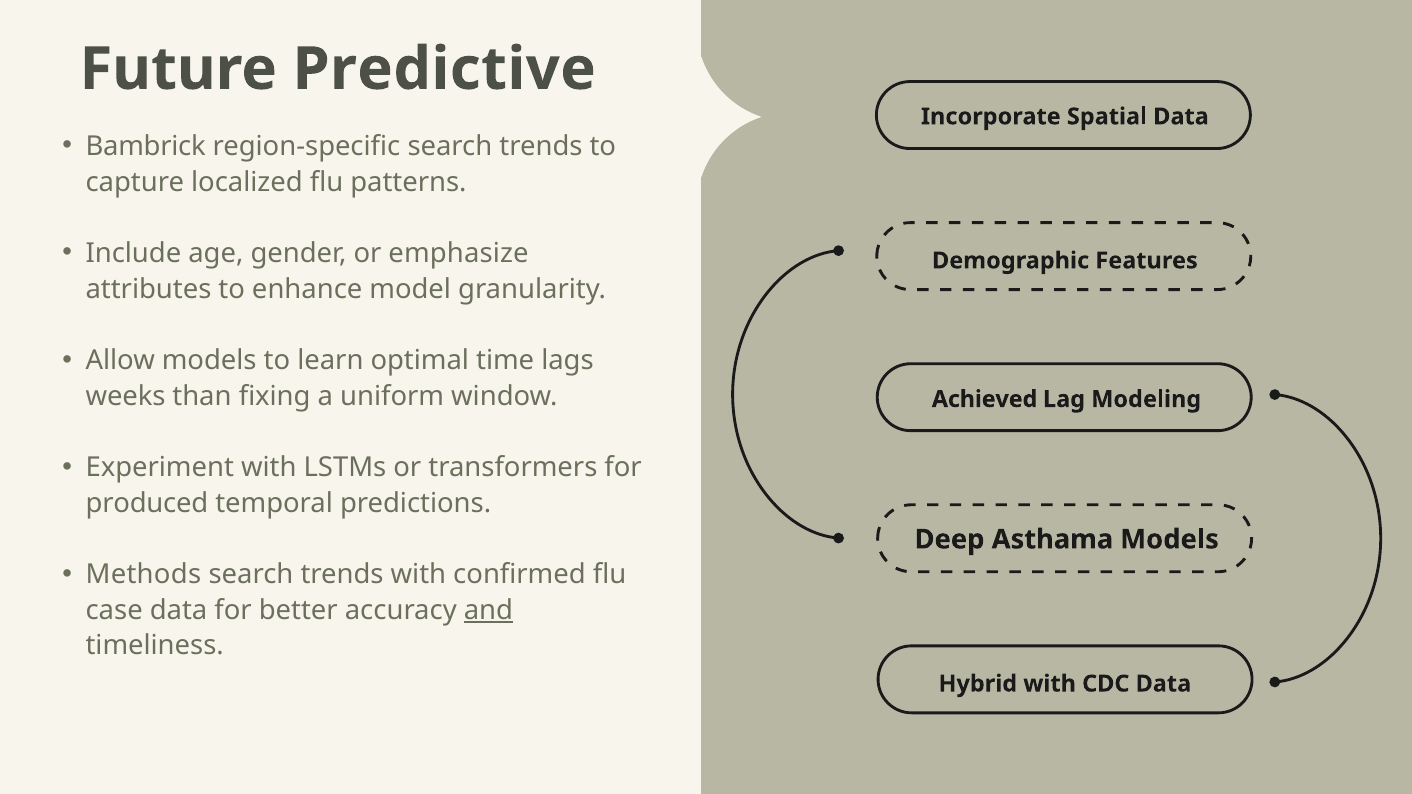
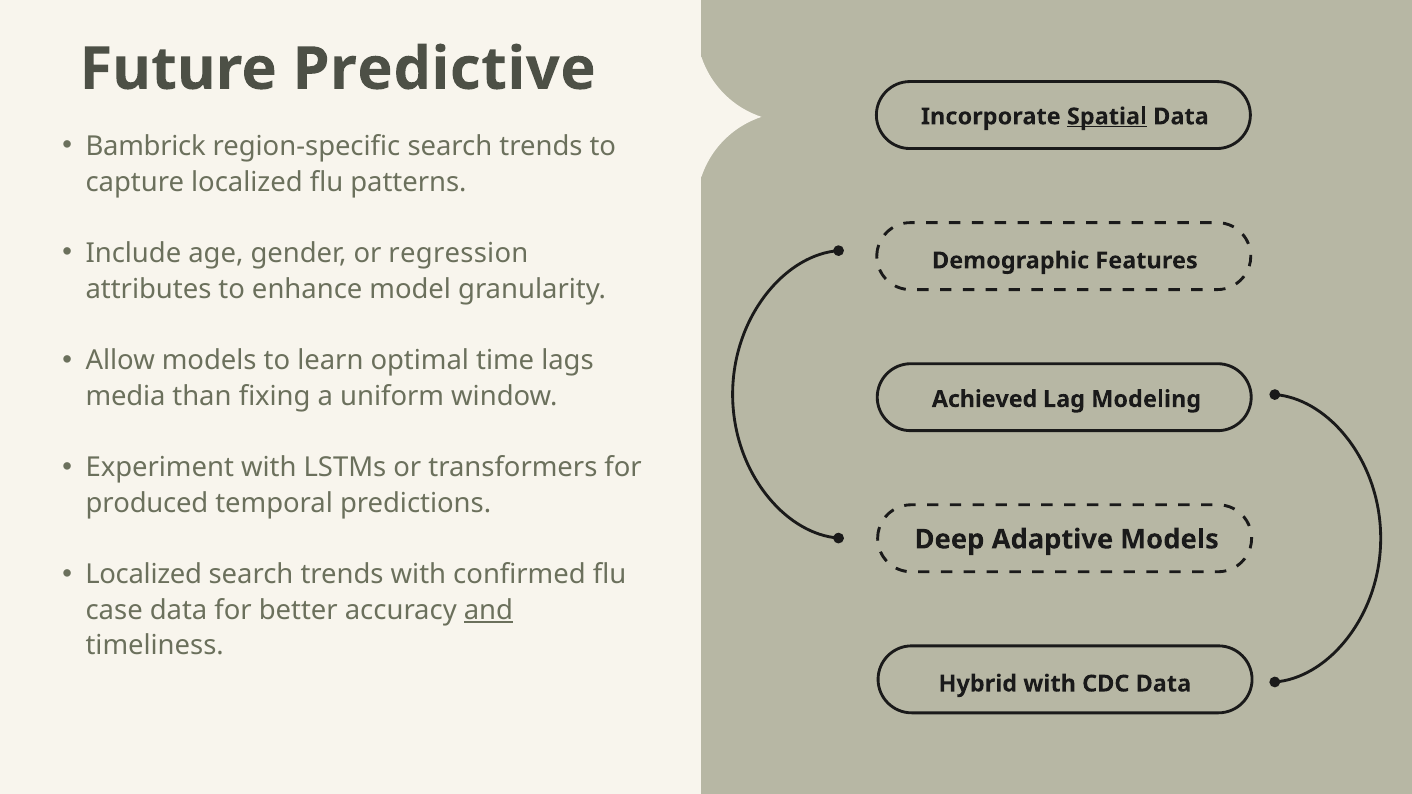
Spatial underline: none -> present (1107, 117)
emphasize: emphasize -> regression (458, 254)
weeks: weeks -> media (126, 396)
Asthama: Asthama -> Adaptive (1052, 540)
Methods: Methods -> Localized (144, 575)
